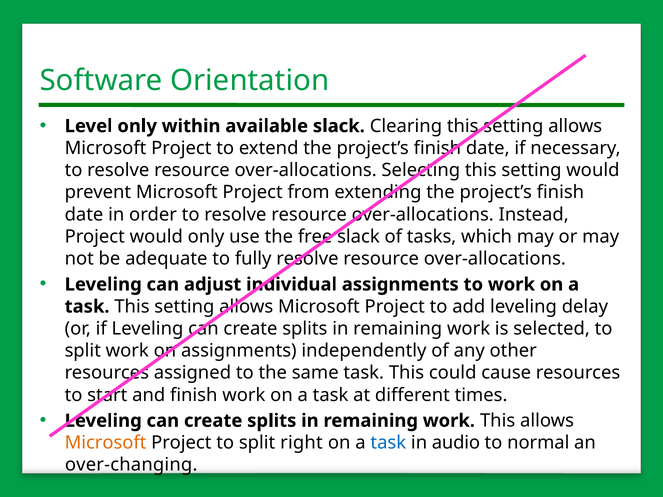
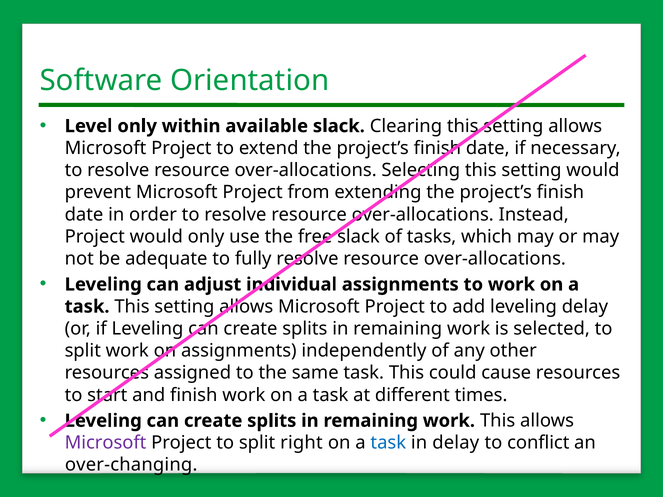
Microsoft colour: orange -> purple (106, 443)
in audio: audio -> delay (456, 443)
normal: normal -> conflict (538, 443)
